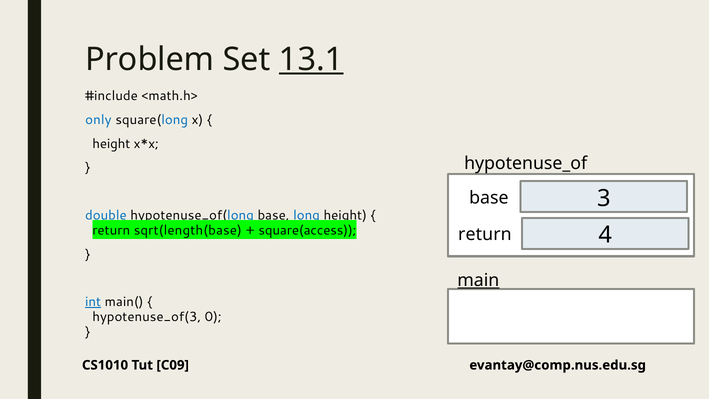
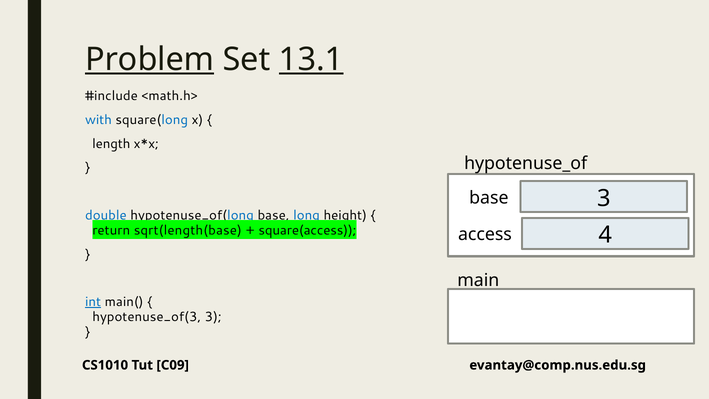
Problem underline: none -> present (150, 60)
only: only -> with (98, 120)
height: height -> length (111, 144)
return: return -> access (485, 234)
main underline: present -> none (478, 280)
hypotenuse_of(3 0: 0 -> 3 (213, 317)
